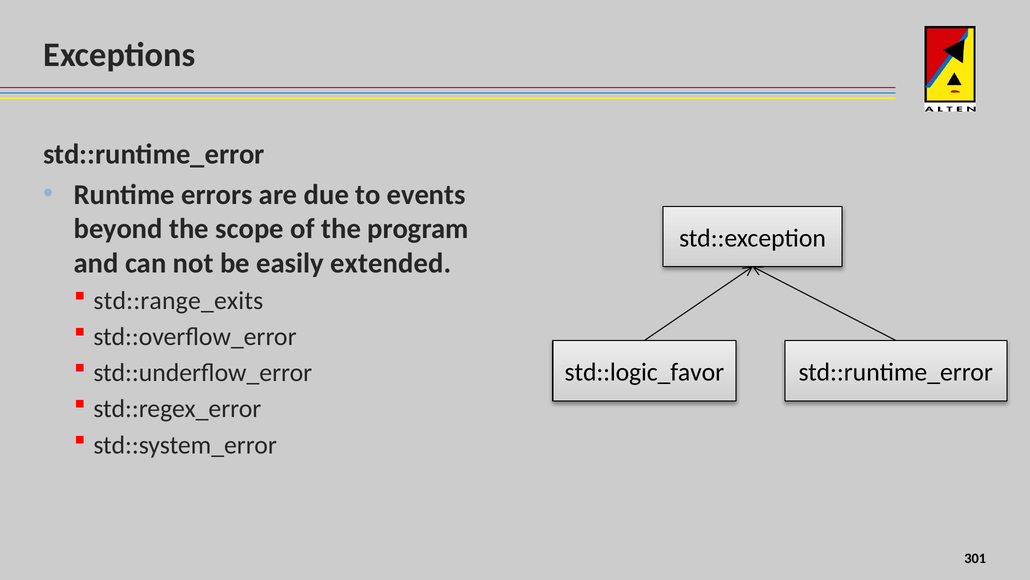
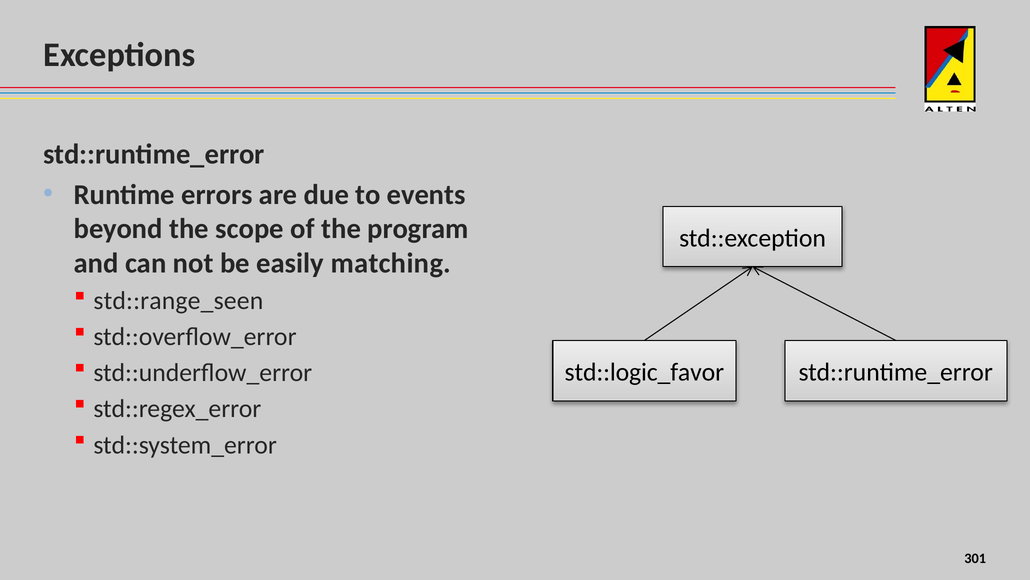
extended: extended -> matching (391, 263)
std::range_exits: std::range_exits -> std::range_seen (178, 301)
